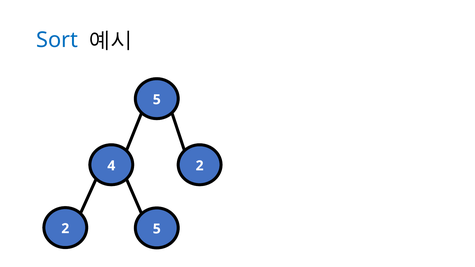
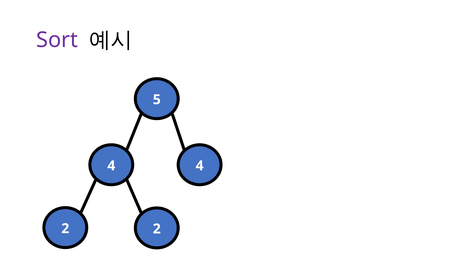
Sort colour: blue -> purple (57, 40)
4 2: 2 -> 4 (200, 166)
2 5: 5 -> 2 (157, 229)
